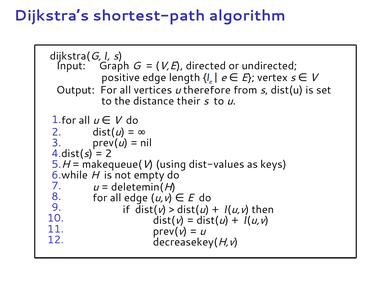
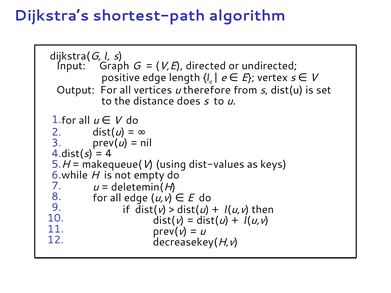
their: their -> does (189, 101)
2: 2 -> 4 (108, 154)
